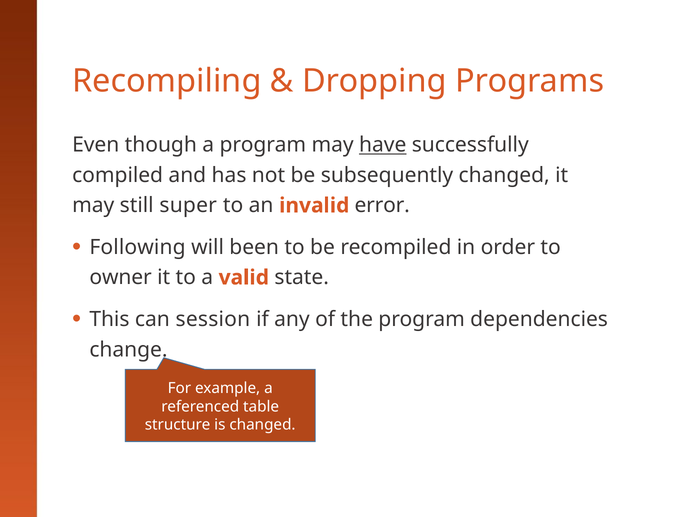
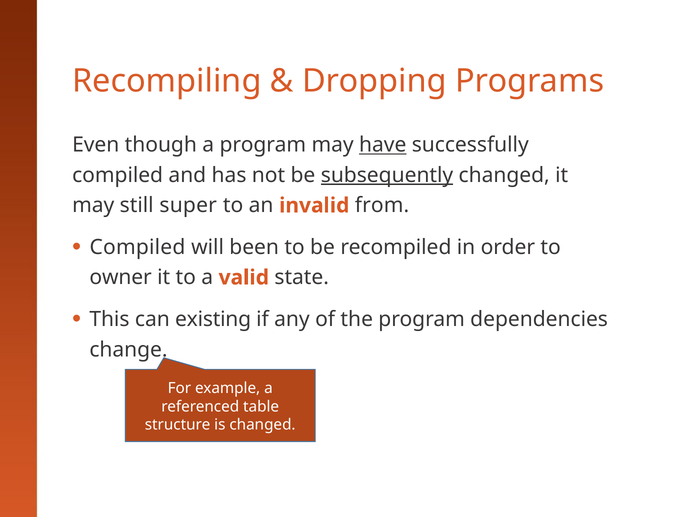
subsequently underline: none -> present (387, 175)
error: error -> from (382, 205)
Following: Following -> Compiled (137, 247)
session: session -> existing (213, 319)
